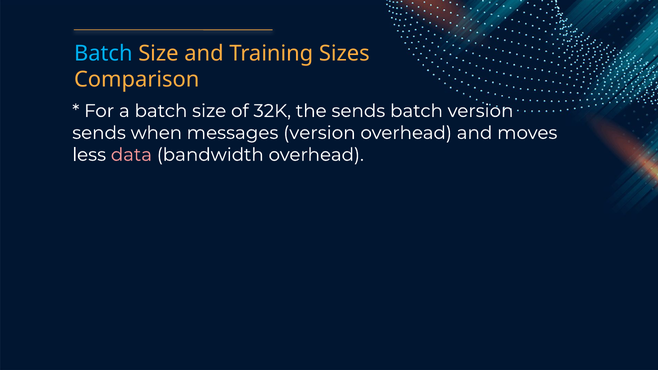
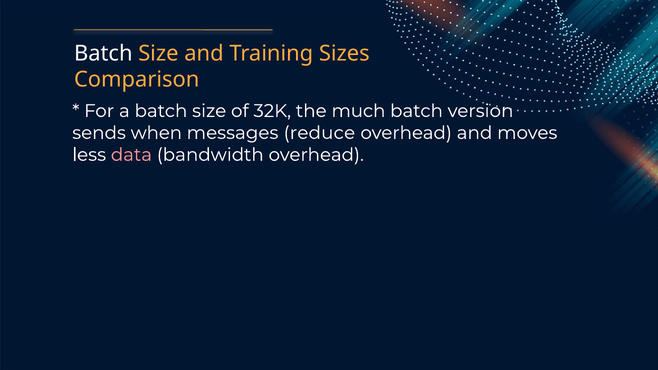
Batch colour: light blue -> white (103, 53)
the sends: sends -> much (358, 111)
messages version: version -> reduce (319, 133)
